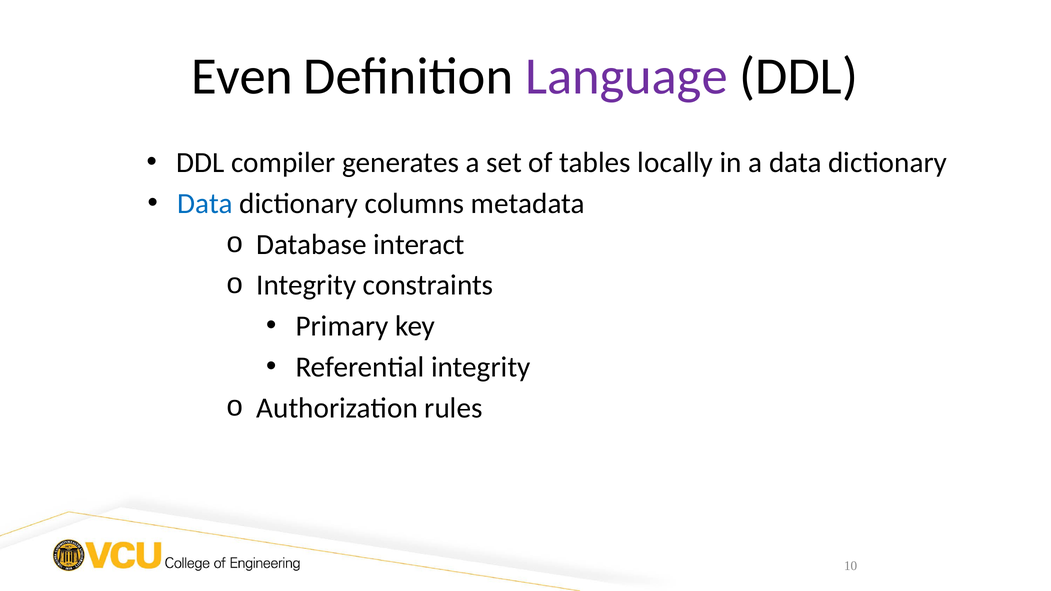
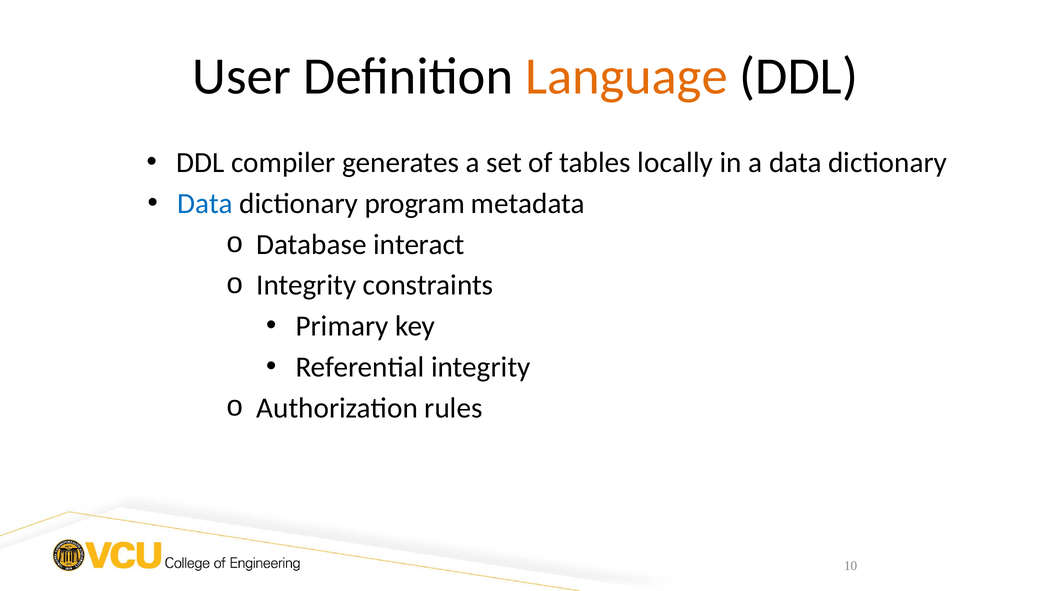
Even: Even -> User (242, 77)
Language colour: purple -> orange (626, 77)
columns: columns -> program (415, 204)
